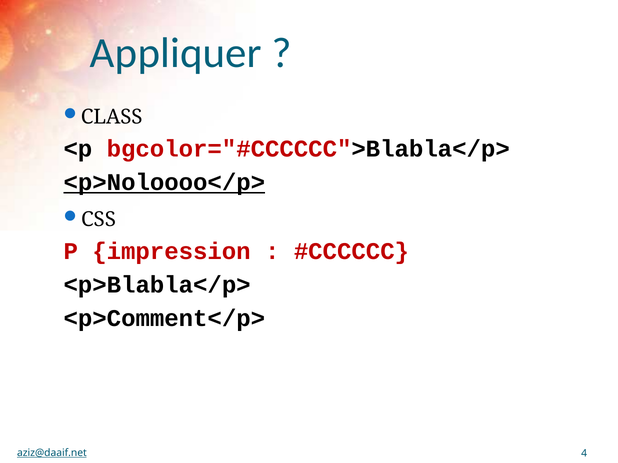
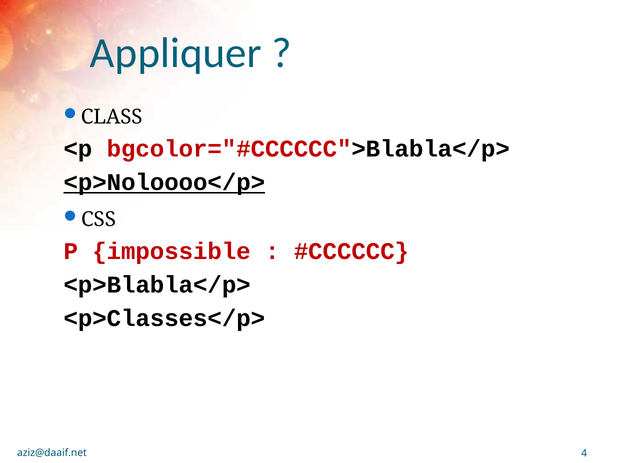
impression: impression -> impossible (171, 251)
<p>Comment</p>: <p>Comment</p> -> <p>Classes</p> (164, 319)
aziz@daaif.net underline: present -> none (52, 453)
